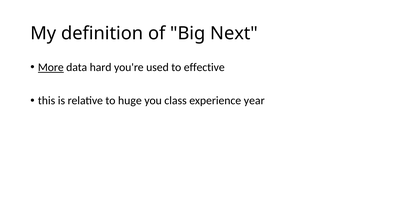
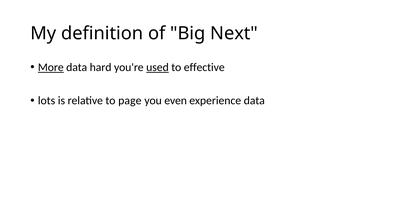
used underline: none -> present (157, 67)
this: this -> lots (47, 101)
huge: huge -> page (130, 101)
class: class -> even (176, 101)
experience year: year -> data (254, 101)
